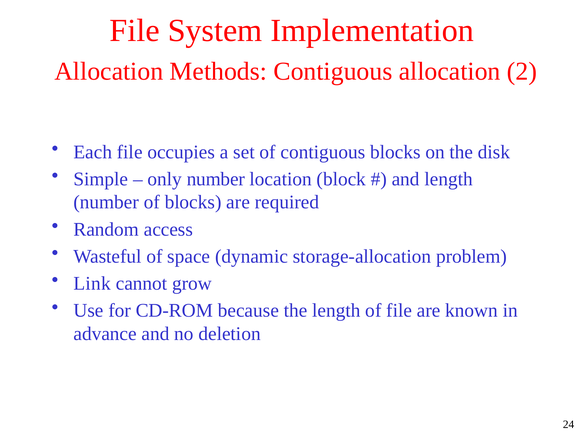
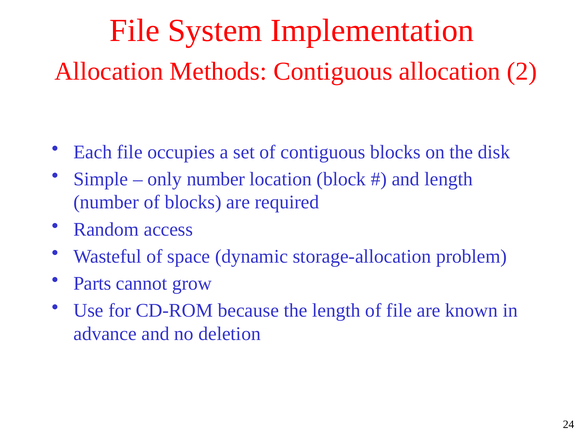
Link: Link -> Parts (92, 283)
